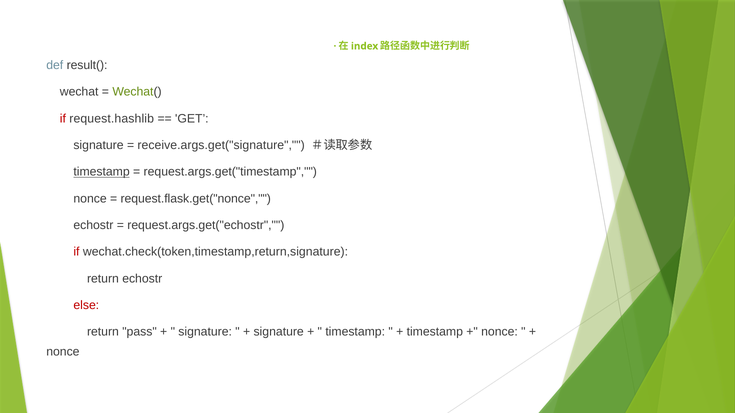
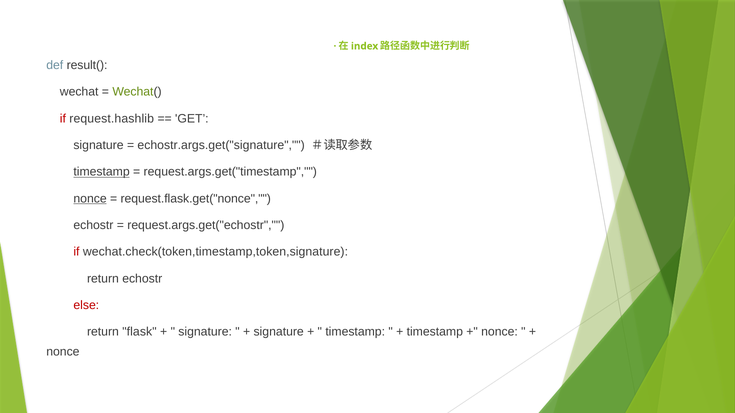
receive.args.get("signature: receive.args.get("signature -> echostr.args.get("signature (221, 145)
nonce underline: none -> present (90, 199)
wechat.check(token,timestamp,return,signature: wechat.check(token,timestamp,return,signature -> wechat.check(token,timestamp,token,signature (215, 252)
pass: pass -> flask (139, 332)
